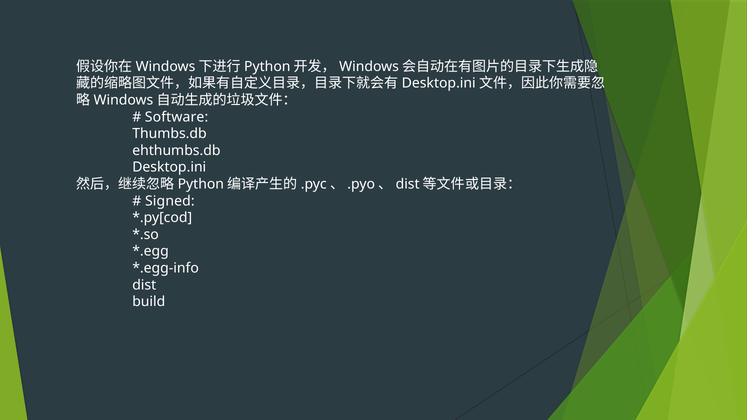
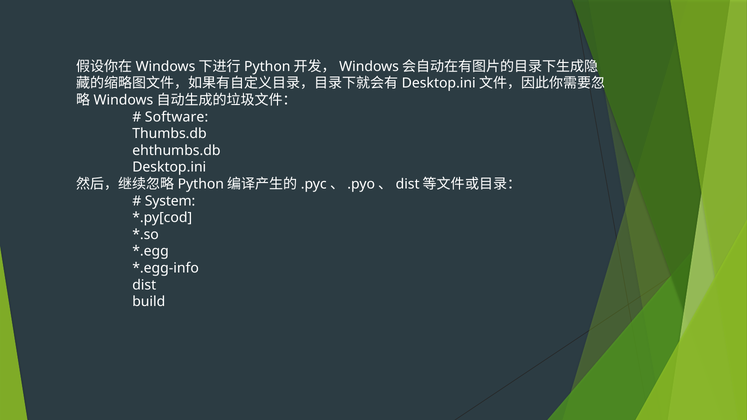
Signed: Signed -> System (170, 201)
